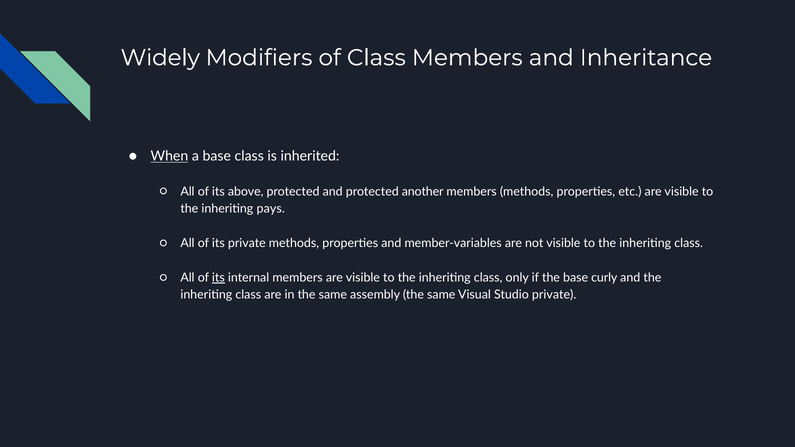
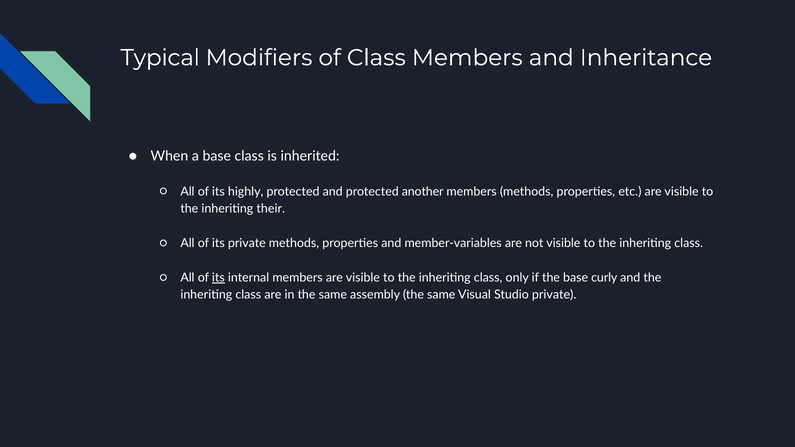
Widely: Widely -> Typical (160, 58)
When underline: present -> none (169, 156)
above: above -> highly (246, 192)
pays: pays -> their (271, 209)
